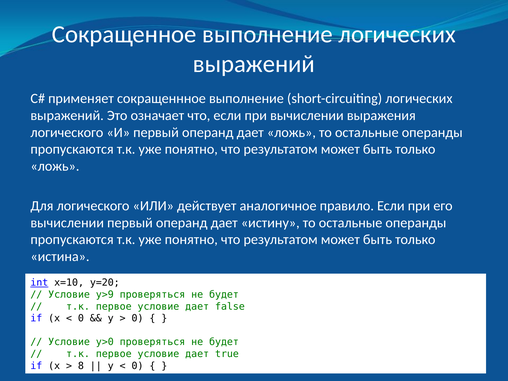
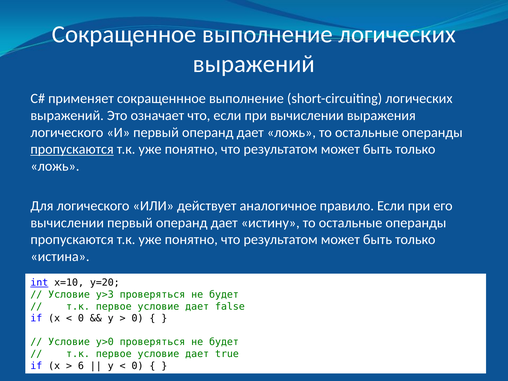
пропускаются underline: none -> present (72, 149)
y>9: y>9 -> y>3 (105, 295)
8: 8 -> 6 (81, 366)
